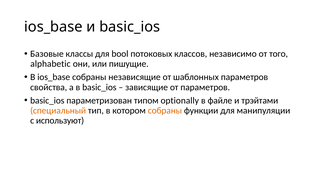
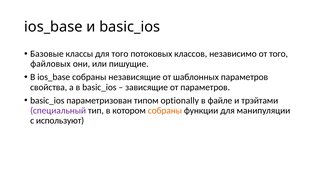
для bool: bool -> того (120, 54)
alphabetic: alphabetic -> файловых (50, 64)
специальный colour: orange -> purple (58, 110)
